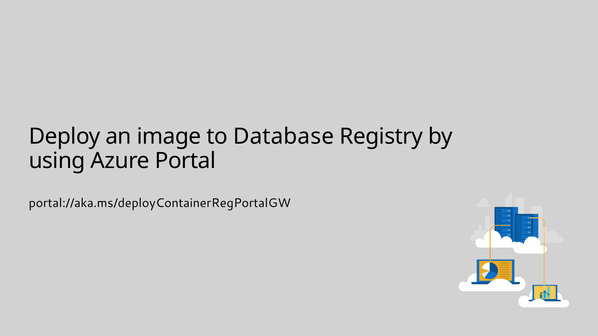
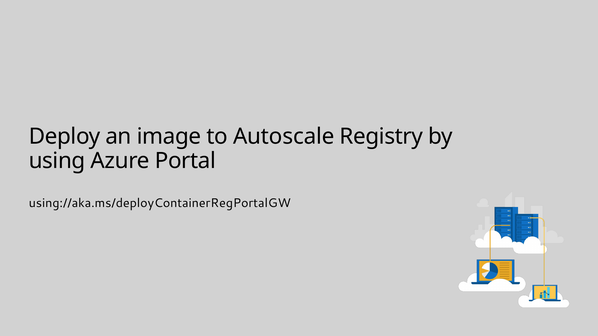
Database: Database -> Autoscale (284, 137)
portal://aka.ms/deployContainerRegPortalGW: portal://aka.ms/deployContainerRegPortalGW -> using://aka.ms/deployContainerRegPortalGW (160, 203)
